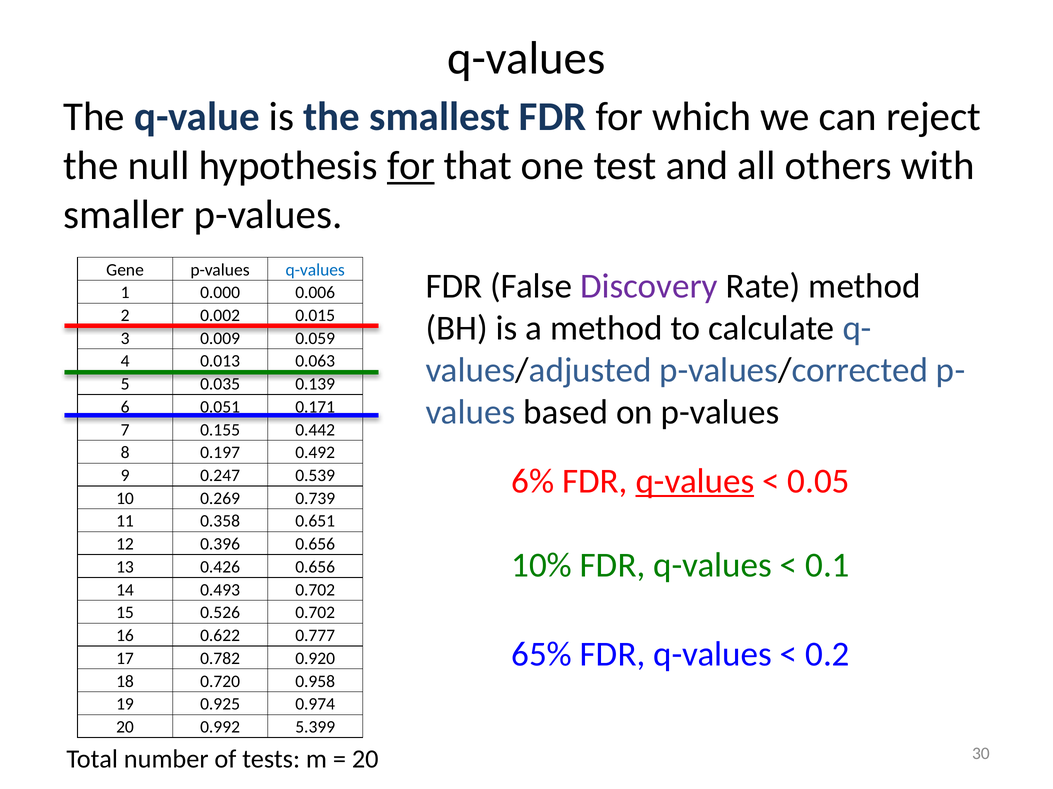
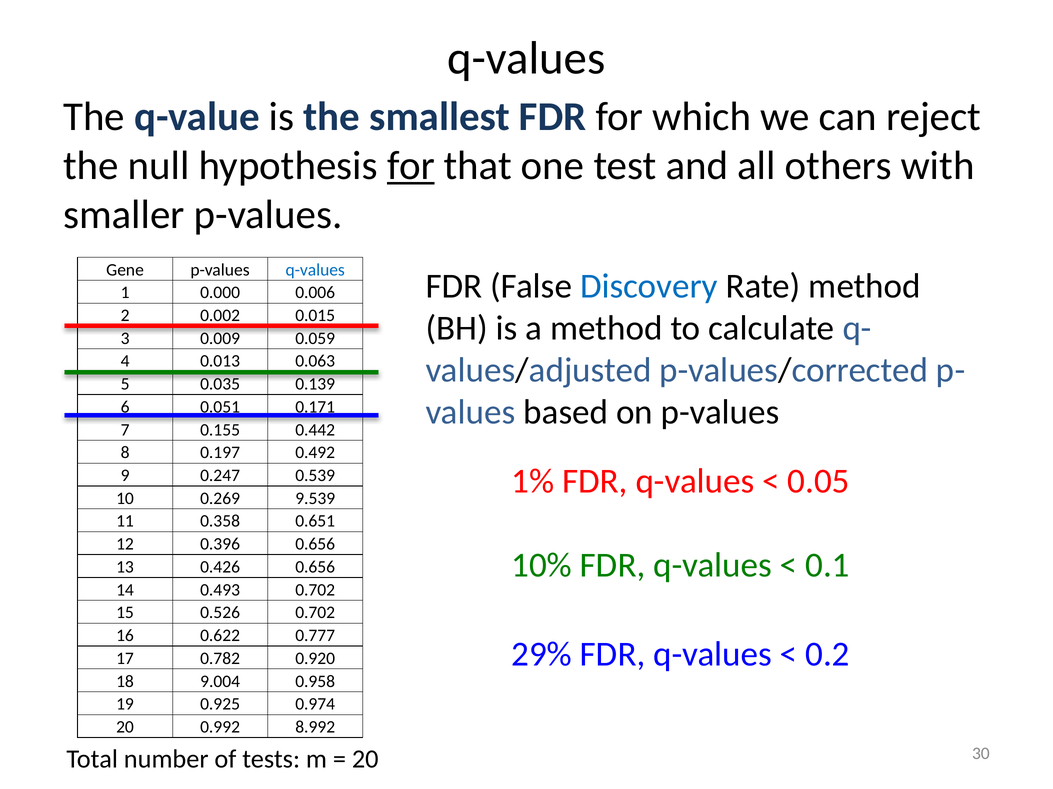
Discovery colour: purple -> blue (649, 286)
6%: 6% -> 1% (533, 482)
q-values underline: present -> none (695, 482)
0.739: 0.739 -> 9.539 (315, 499)
65%: 65% -> 29% (542, 655)
0.720: 0.720 -> 9.004 (220, 682)
5.399: 5.399 -> 8.992 (315, 728)
